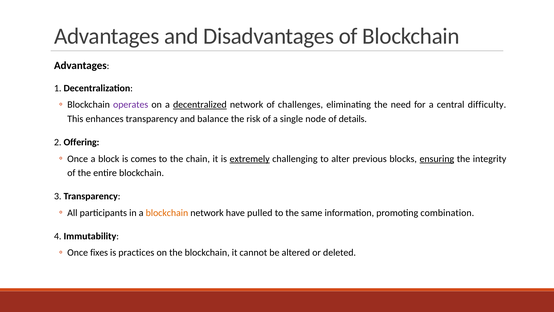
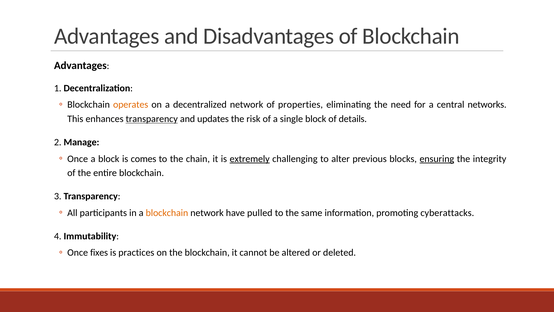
operates colour: purple -> orange (131, 105)
decentralized underline: present -> none (200, 105)
challenges: challenges -> properties (300, 105)
difficulty: difficulty -> networks (487, 105)
transparency underline: none -> present (152, 119)
balance: balance -> updates (213, 119)
single node: node -> block (316, 119)
Offering: Offering -> Manage (81, 142)
combination: combination -> cyberattacks (447, 213)
